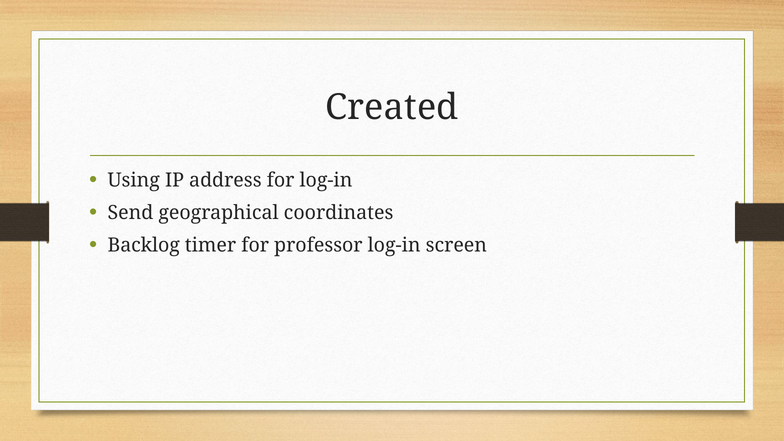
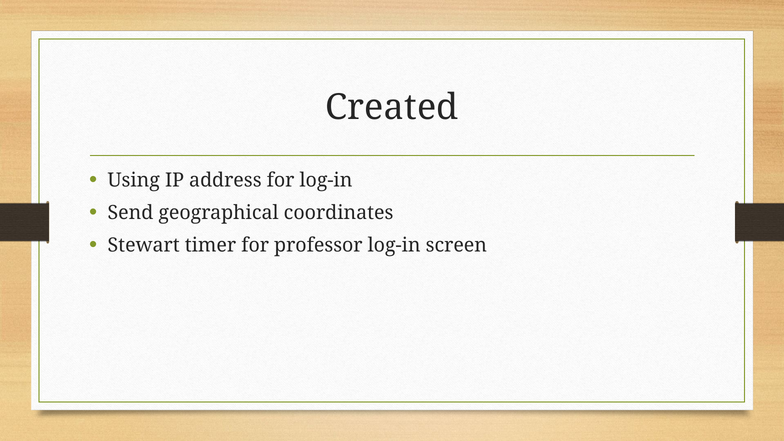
Backlog: Backlog -> Stewart (144, 245)
